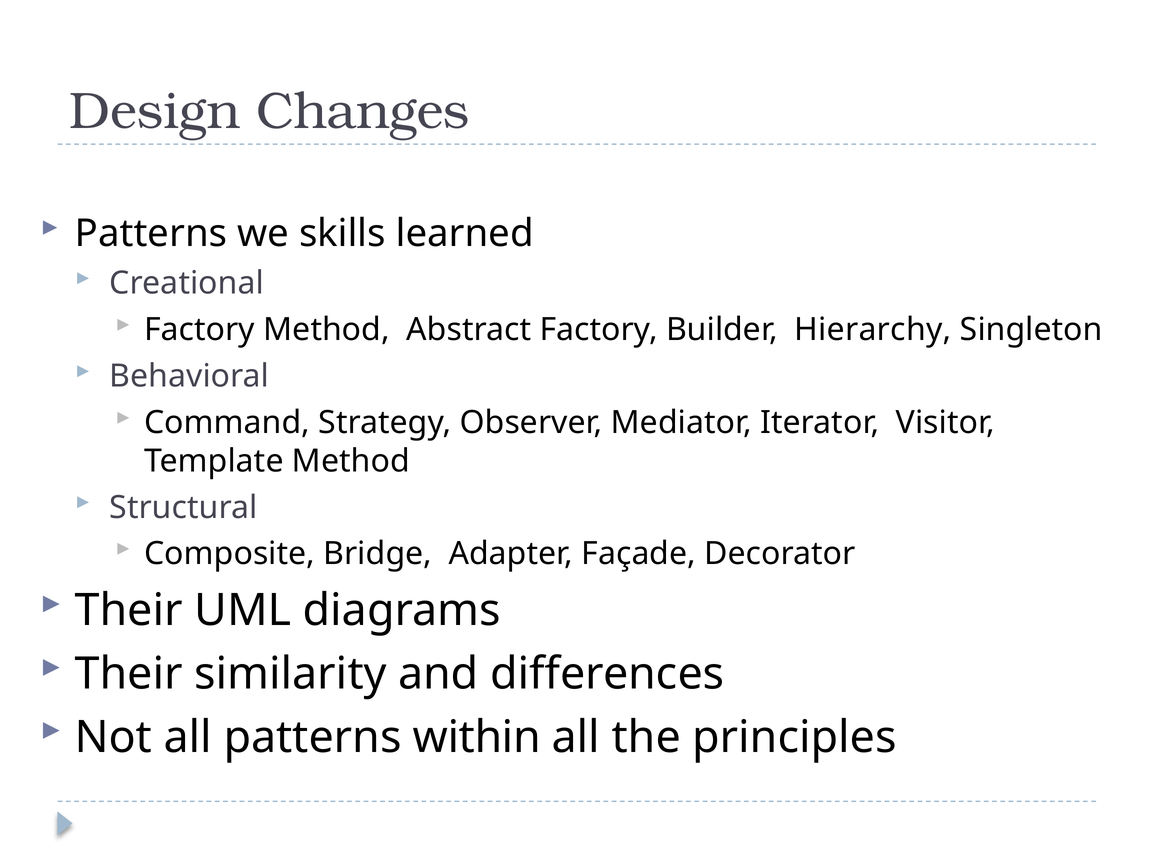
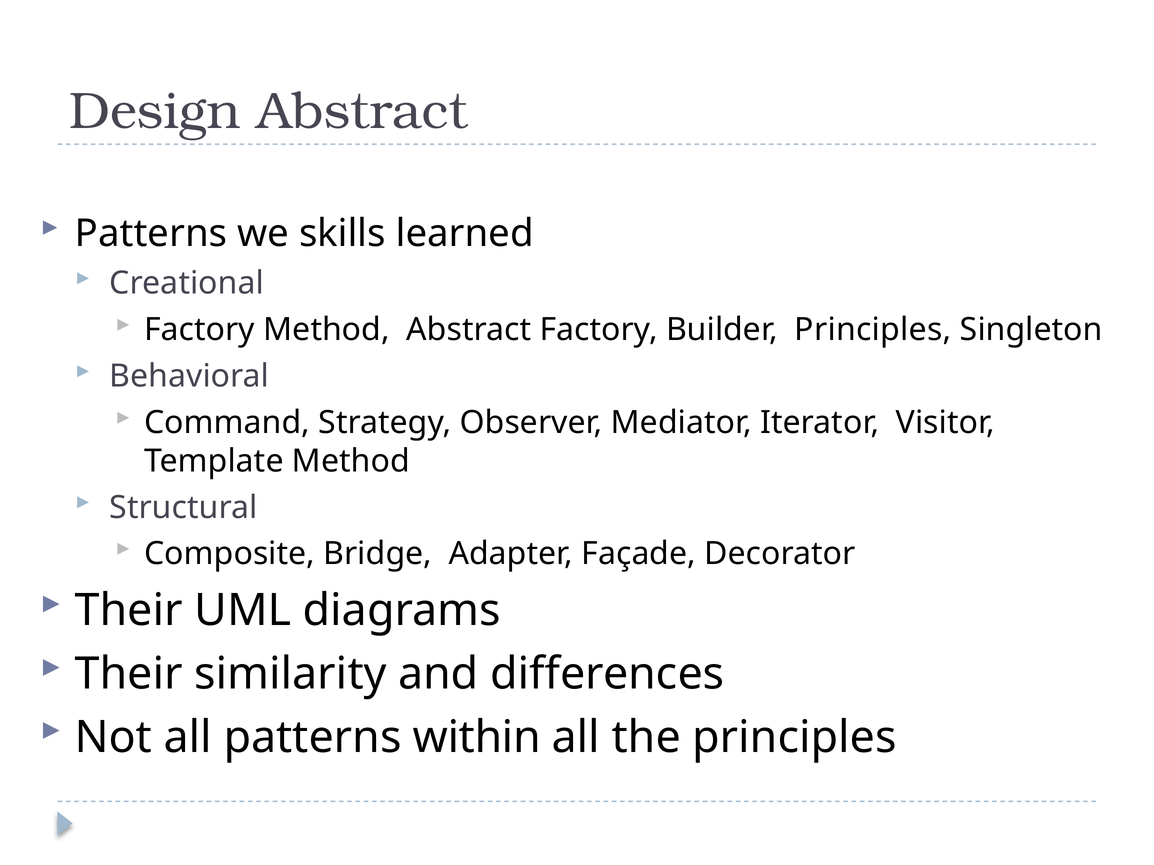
Design Changes: Changes -> Abstract (363, 111)
Builder Hierarchy: Hierarchy -> Principles (873, 330)
